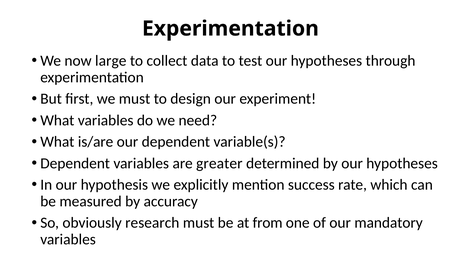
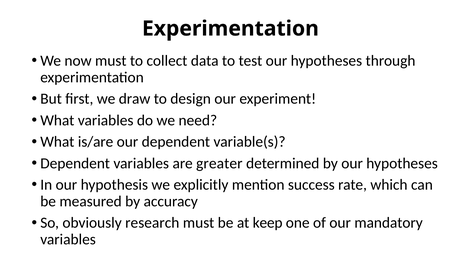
now large: large -> must (111, 61)
we must: must -> draw (135, 99)
from: from -> keep (268, 222)
